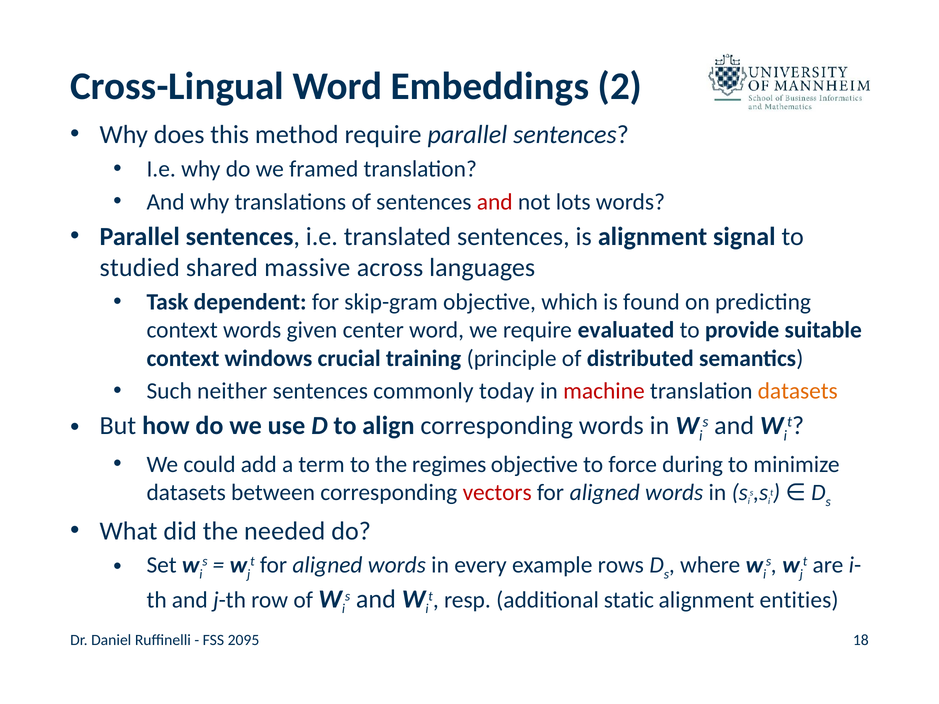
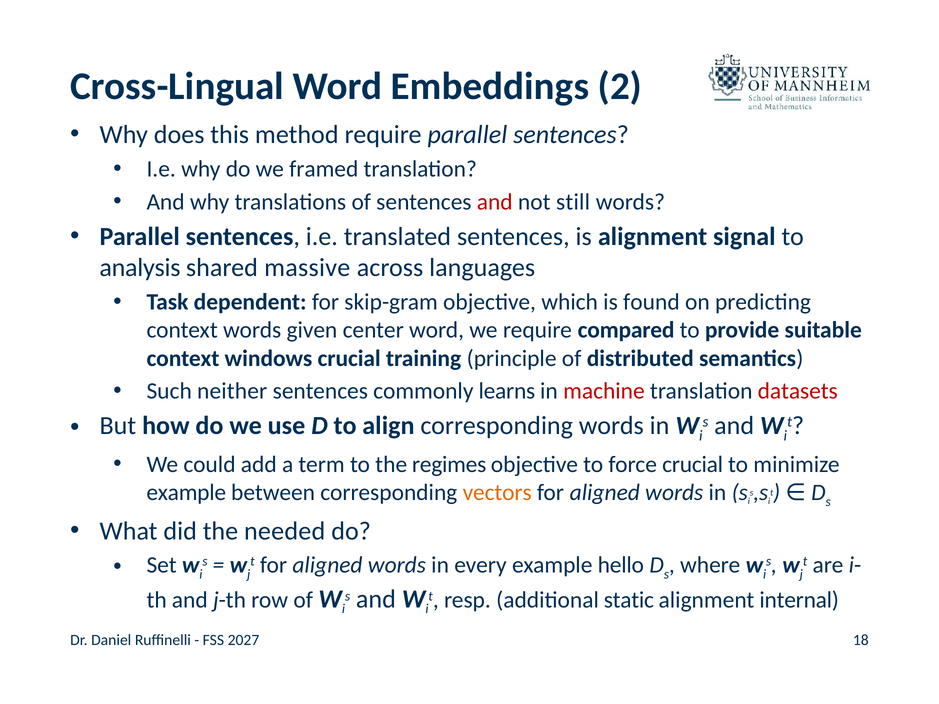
lots: lots -> still (573, 202)
studied: studied -> analysis (140, 268)
evaluated: evaluated -> compared (626, 330)
today: today -> learns (507, 391)
datasets colour: orange -> red (798, 391)
force during: during -> crucial (693, 465)
datasets: datasets -> example (186, 493)
vectors colour: red -> orange (497, 493)
rows: rows -> hello (621, 565)
entities: entities -> internal (799, 600)
2095: 2095 -> 2027 (243, 640)
